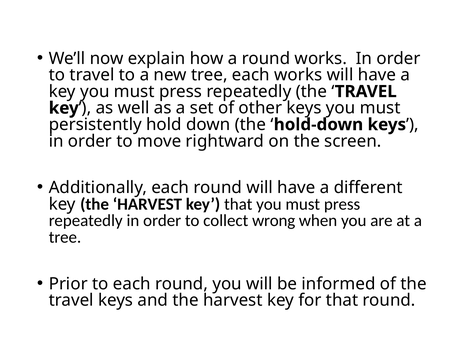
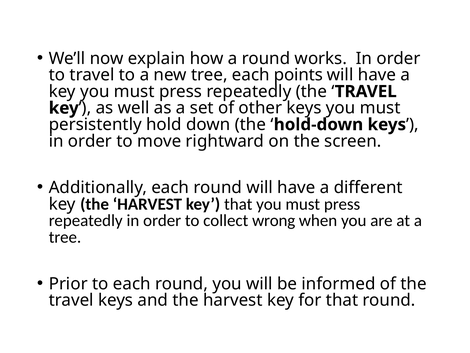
each works: works -> points (298, 75)
